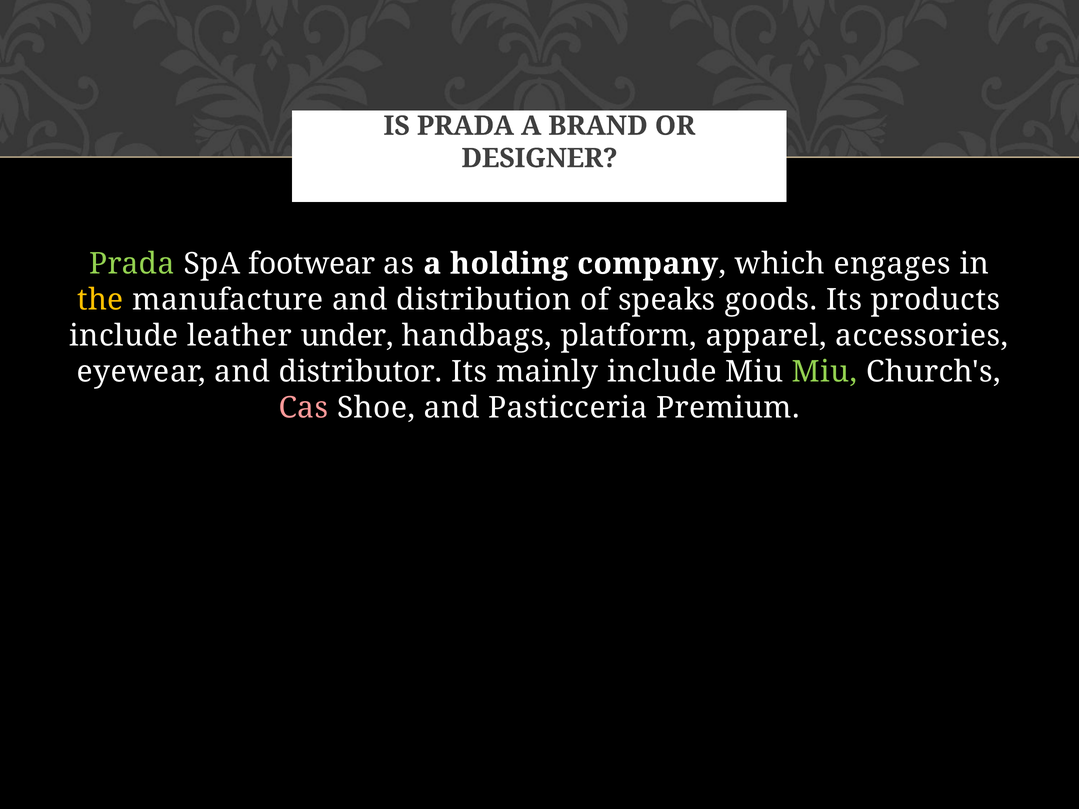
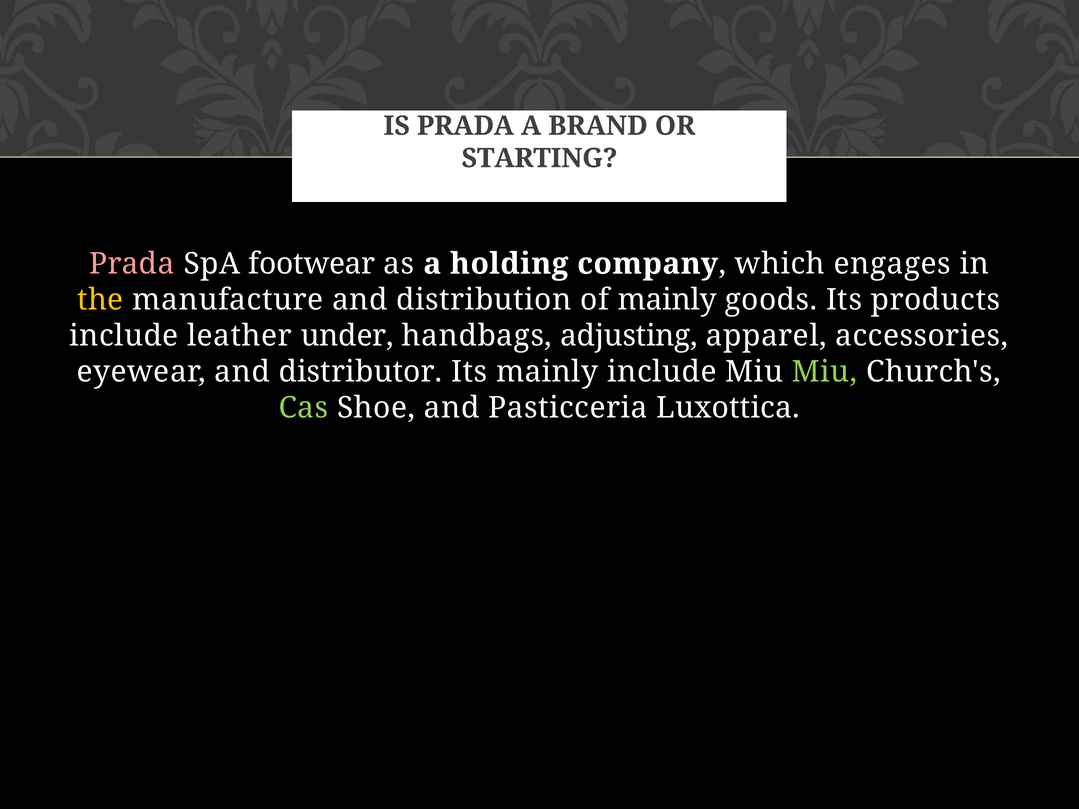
DESIGNER: DESIGNER -> STARTING (540, 158)
Prada colour: light green -> pink (132, 264)
of speaks: speaks -> mainly (667, 300)
platform: platform -> adjusting (629, 336)
Cas colour: pink -> light green (303, 408)
Premium: Premium -> Luxottica (728, 408)
